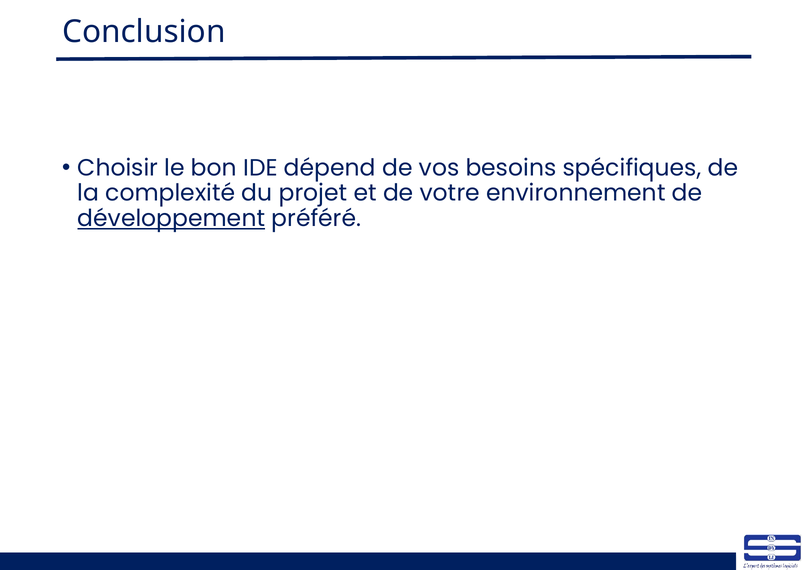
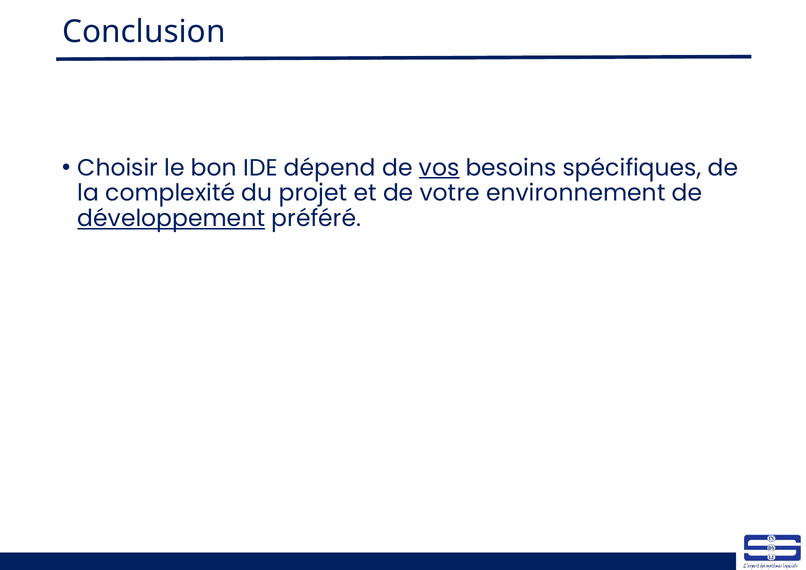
vos underline: none -> present (439, 168)
